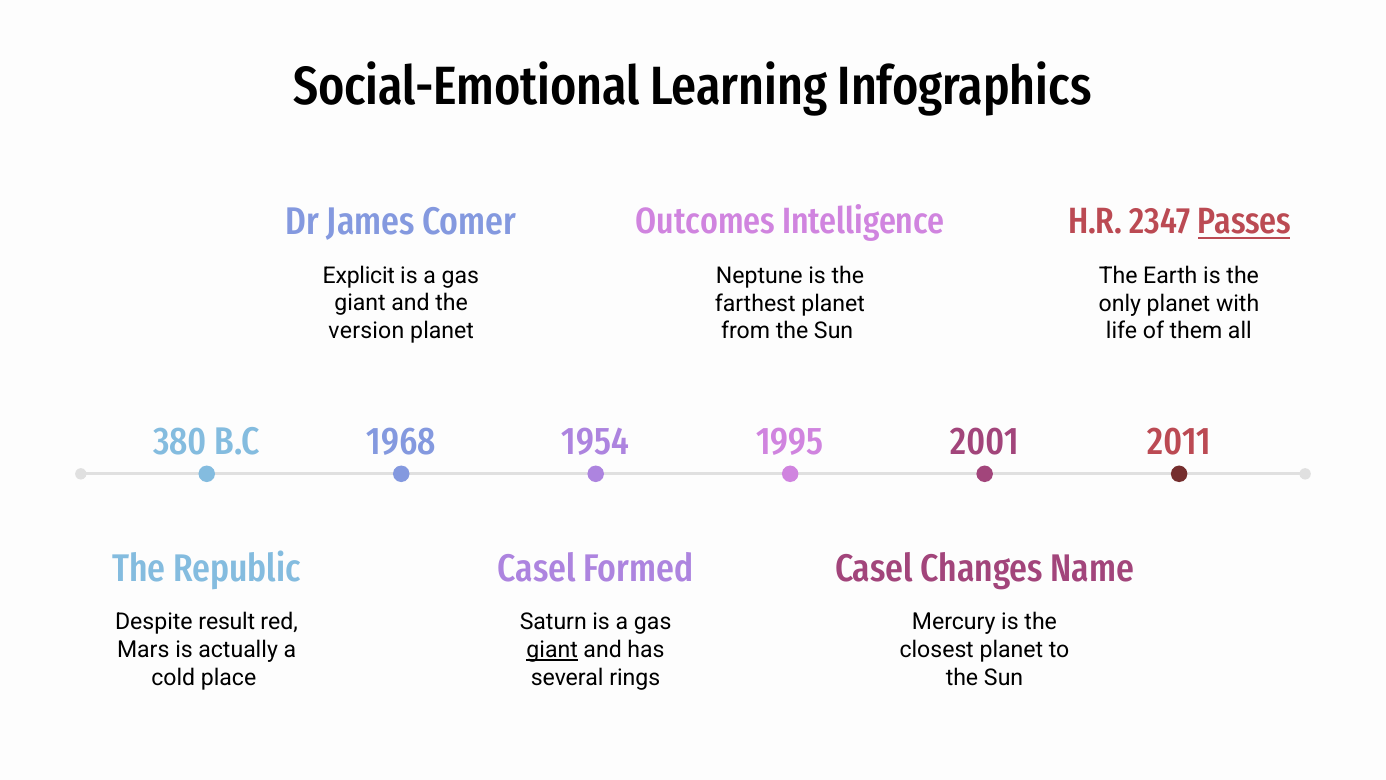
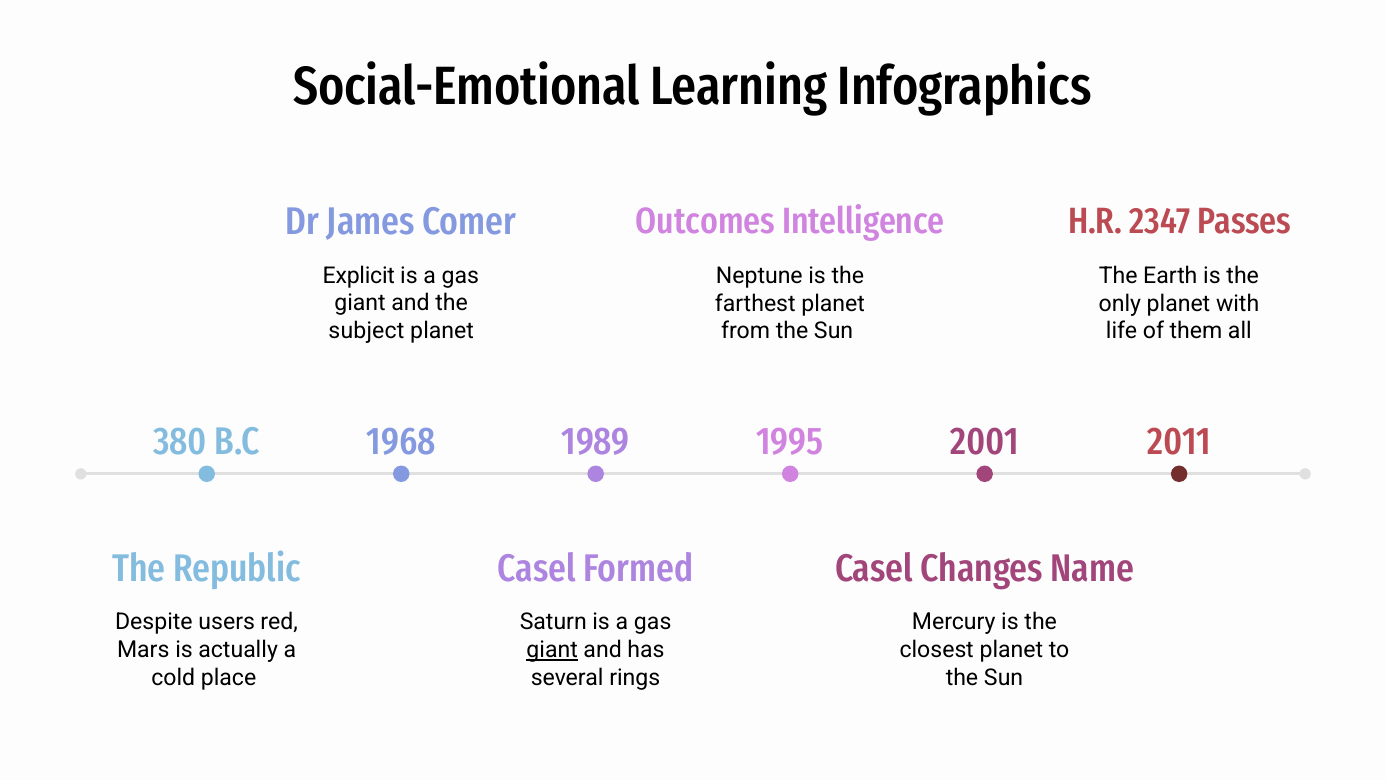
Passes underline: present -> none (1244, 222)
version: version -> subject (366, 331)
1954: 1954 -> 1989 (596, 442)
result: result -> users (227, 622)
